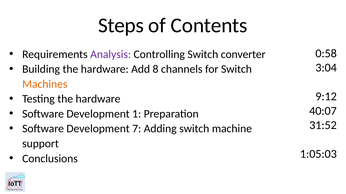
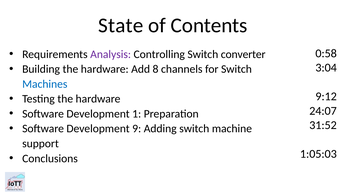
Steps: Steps -> State (121, 25)
Machines colour: orange -> blue (45, 84)
40:07: 40:07 -> 24:07 (323, 111)
7: 7 -> 9 (137, 129)
